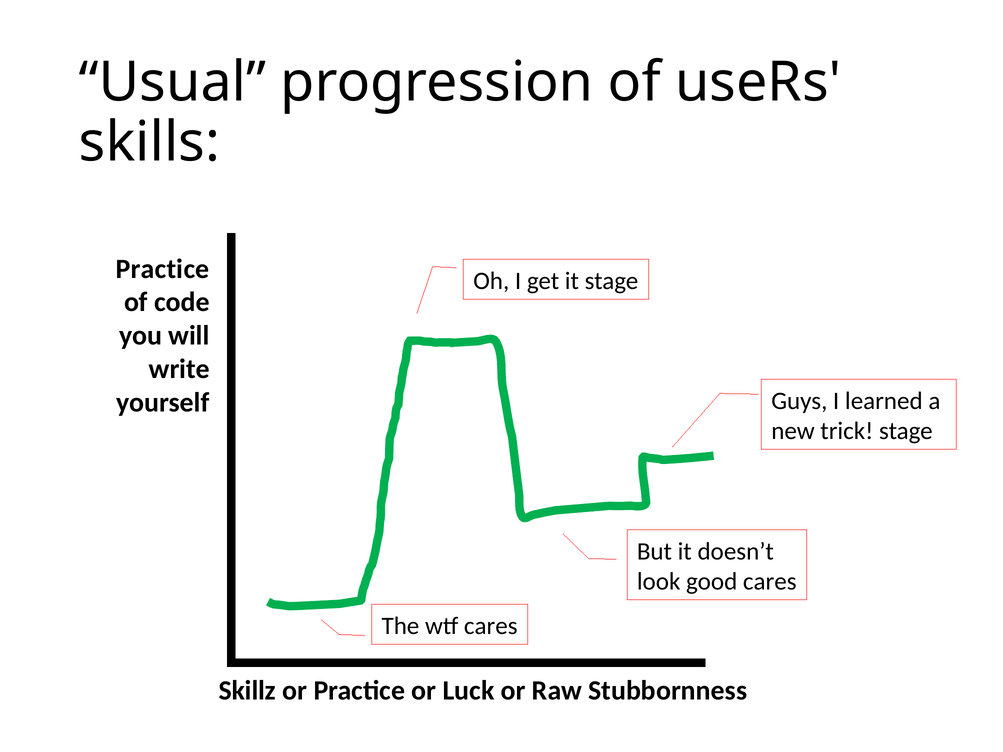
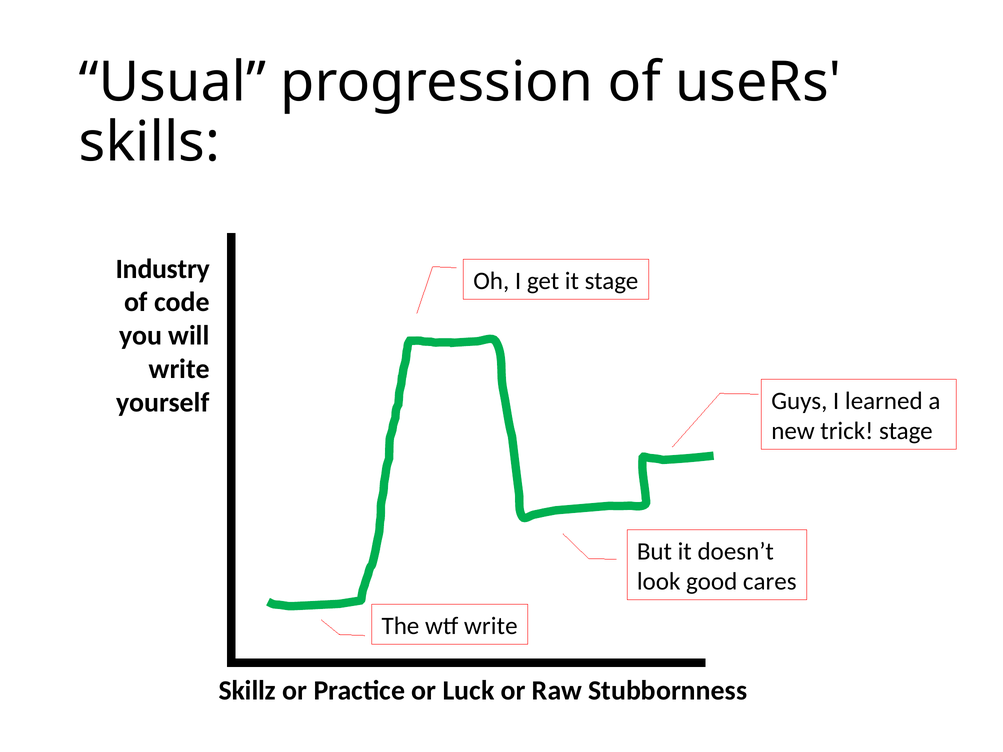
Practice: Practice -> Industry (163, 269)
wtf cares: cares -> write (491, 626)
